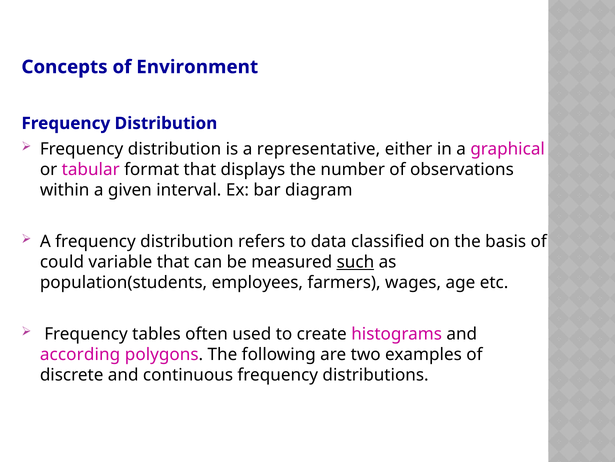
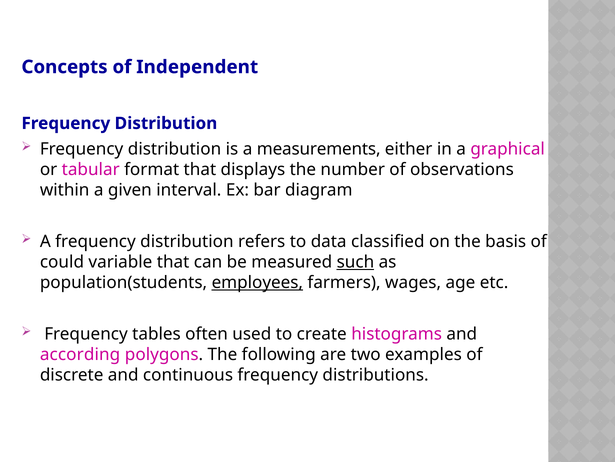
Environment: Environment -> Independent (197, 67)
representative: representative -> measurements (319, 149)
employees underline: none -> present (257, 282)
